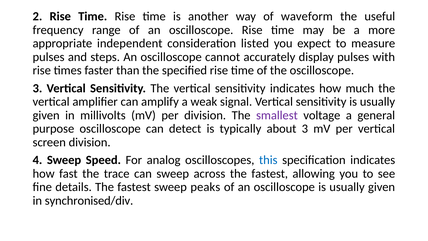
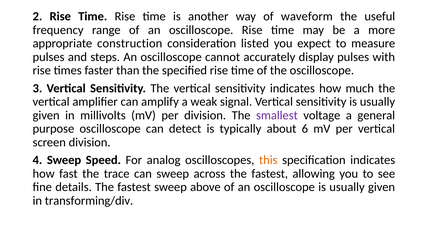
independent: independent -> construction (130, 43)
about 3: 3 -> 6 (305, 129)
this colour: blue -> orange (268, 160)
peaks: peaks -> above (205, 187)
synchronised/div: synchronised/div -> transforming/div (89, 200)
